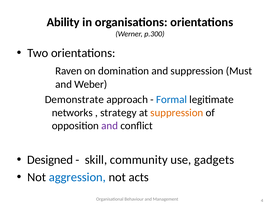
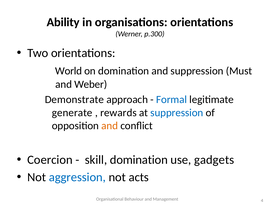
Raven: Raven -> World (69, 71)
networks: networks -> generate (72, 113)
strategy: strategy -> rewards (118, 113)
suppression colour: orange -> blue (177, 113)
and colour: purple -> orange (110, 126)
Designed: Designed -> Coercion (50, 160)
skill community: community -> domination (139, 160)
